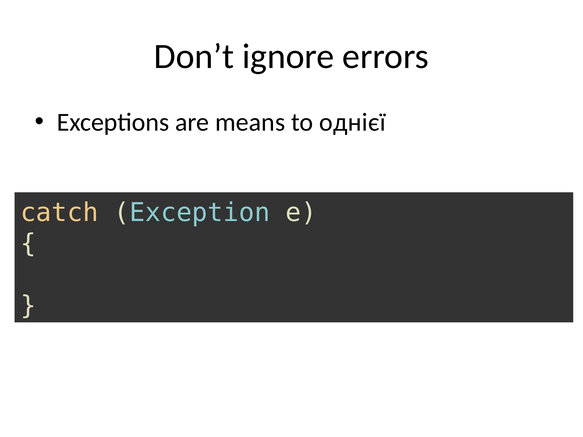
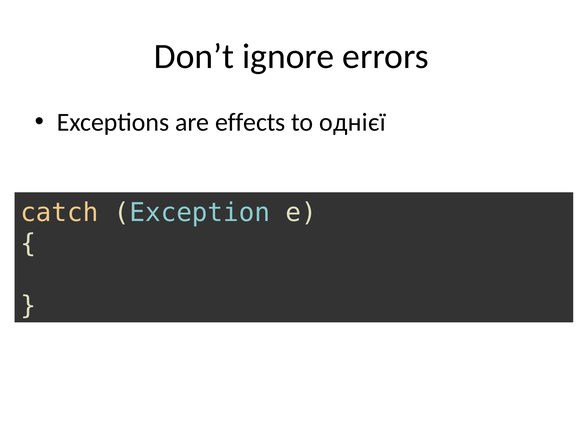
means: means -> effects (250, 122)
